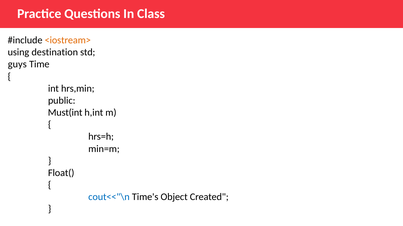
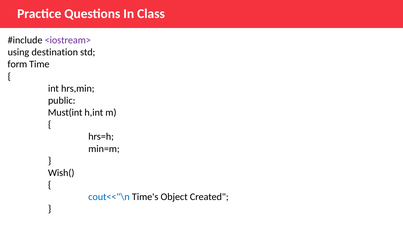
<iostream> colour: orange -> purple (68, 40)
guys: guys -> form (17, 65)
Float(: Float( -> Wish( (61, 173)
